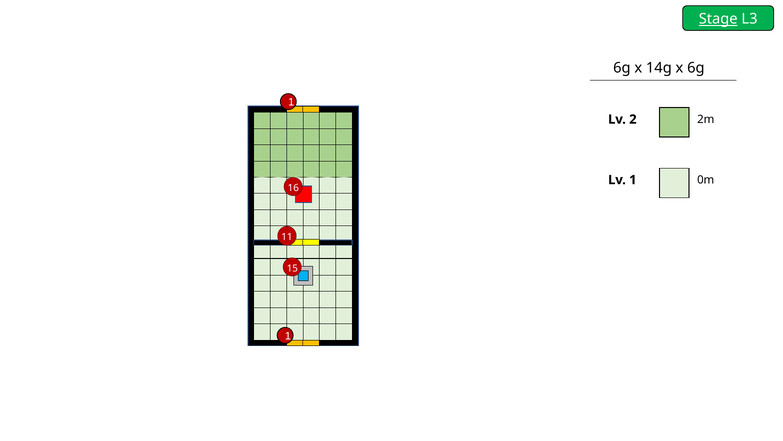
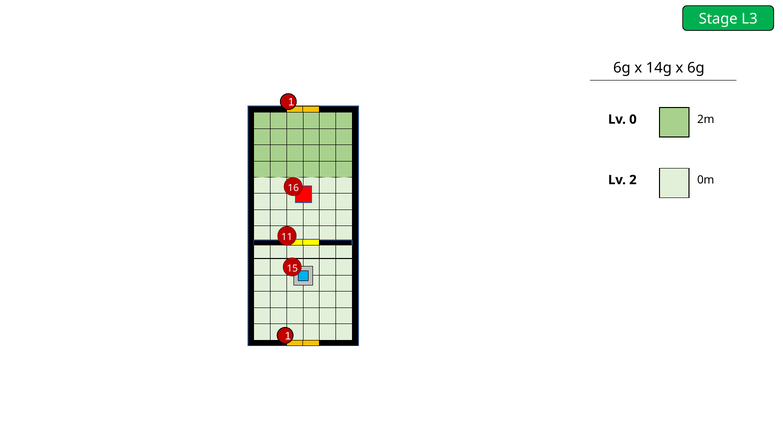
Stage underline: present -> none (718, 19)
2: 2 -> 0 (633, 119)
Lv 1: 1 -> 2 (633, 180)
